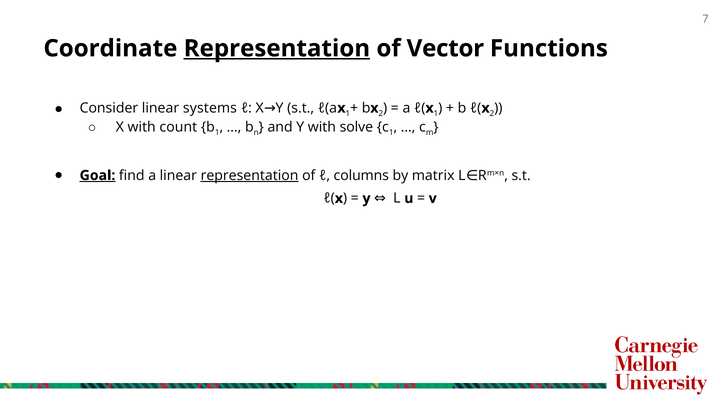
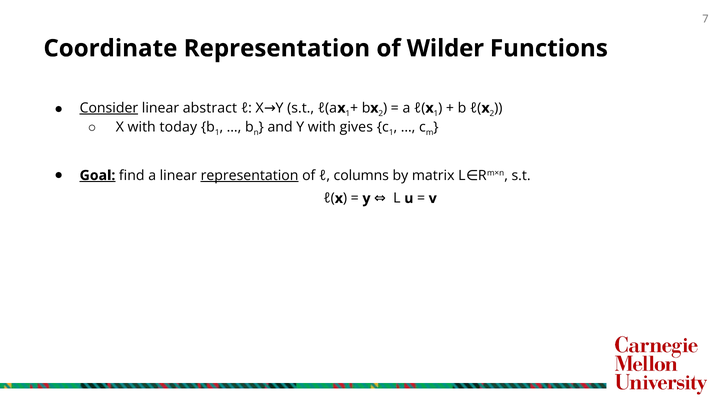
Representation underline: present -> none (277, 48)
Vector: Vector -> Wilder (445, 48)
Consider underline: none -> present (109, 108)
systems: systems -> abstract (210, 108)
count: count -> today (178, 127)
solve: solve -> gives (356, 127)
